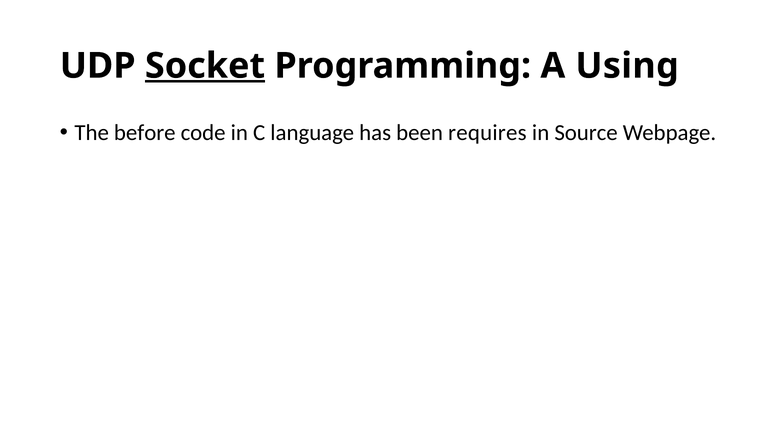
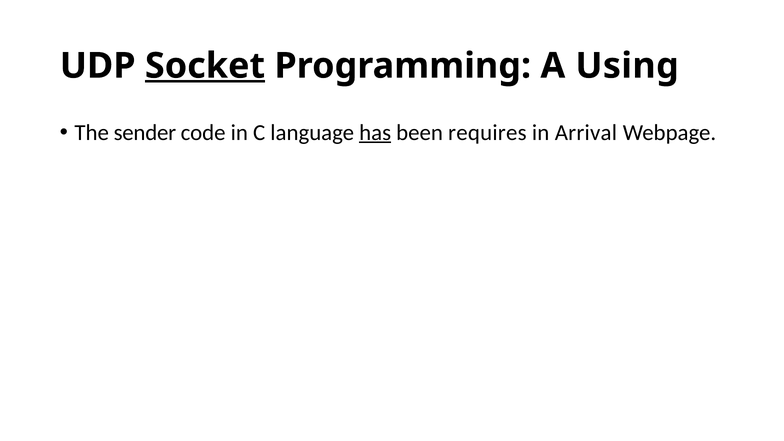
before: before -> sender (145, 133)
has underline: none -> present (375, 133)
Source: Source -> Arrival (586, 133)
